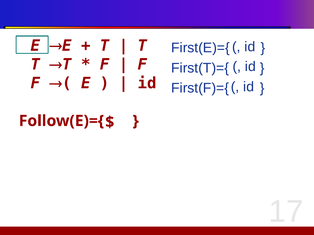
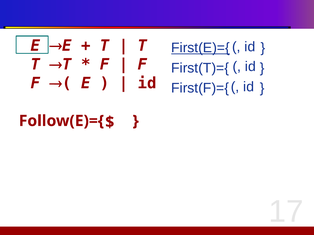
First(E)={ underline: none -> present (200, 48)
